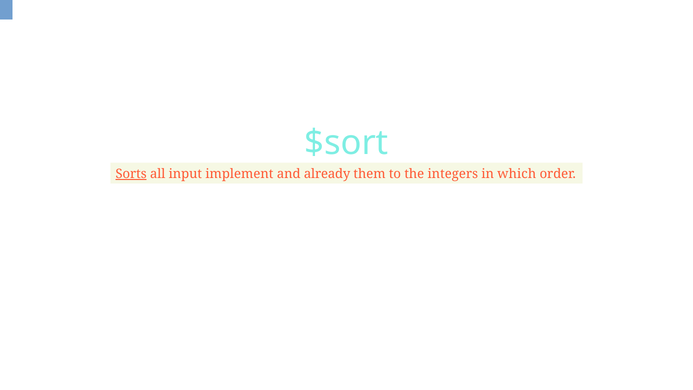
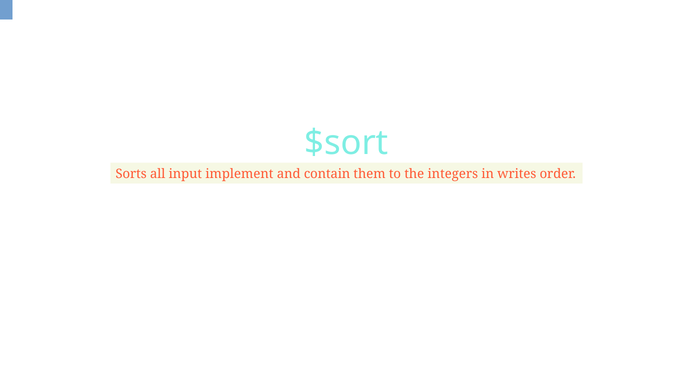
Sorts underline: present -> none (131, 174)
already: already -> contain (327, 174)
which: which -> writes (517, 174)
